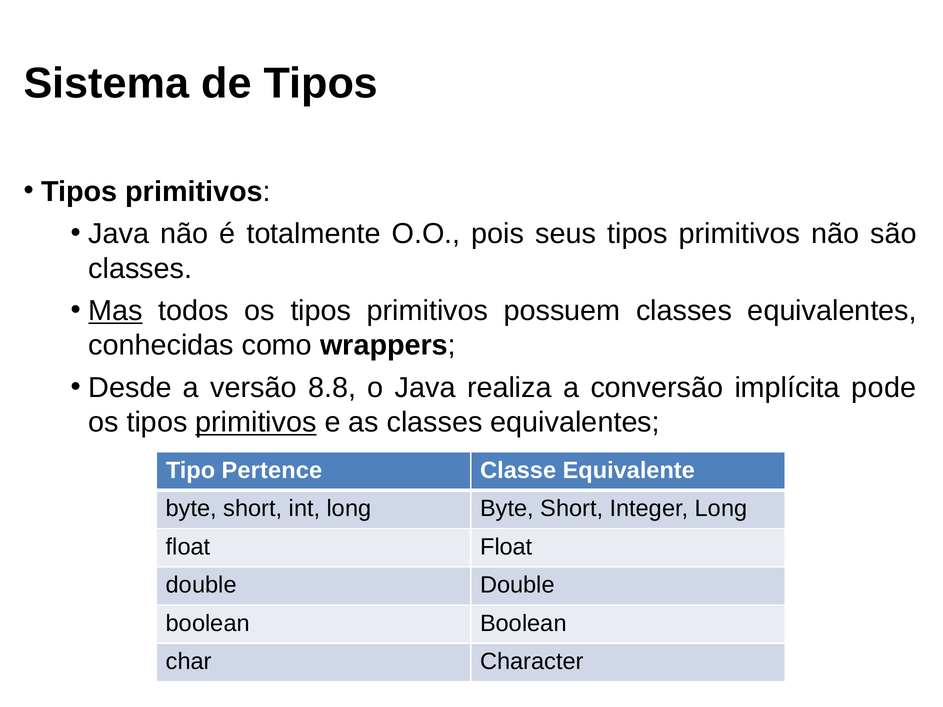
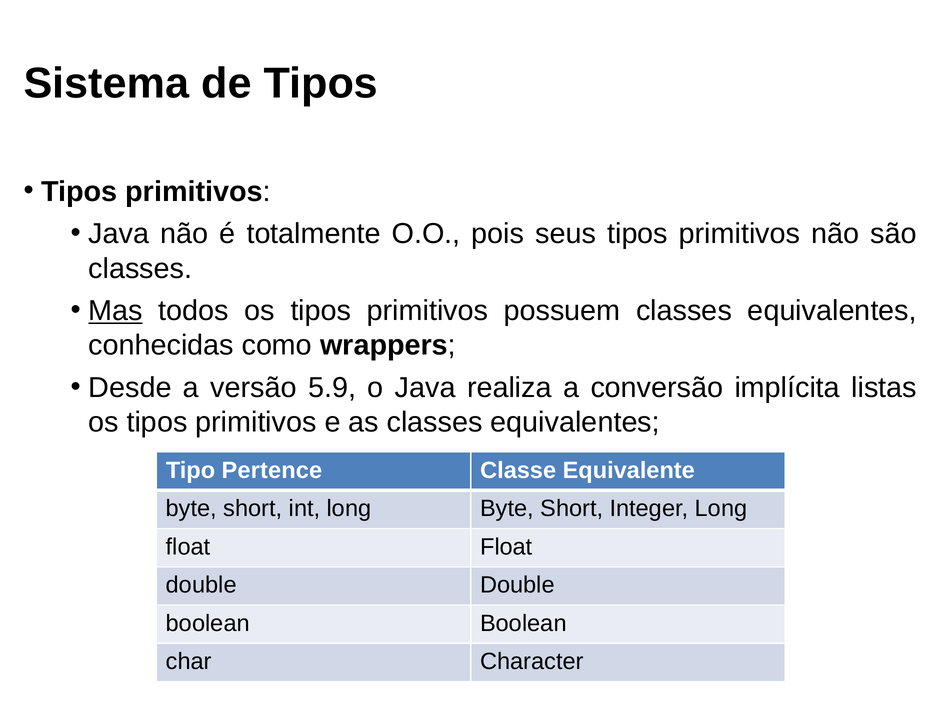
8.8: 8.8 -> 5.9 (332, 388)
pode: pode -> listas (884, 388)
primitivos underline: present -> none (256, 423)
